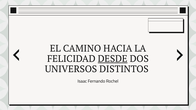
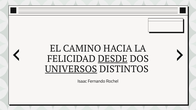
UNIVERSOS underline: none -> present (71, 69)
